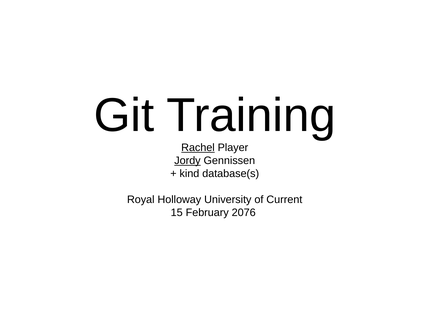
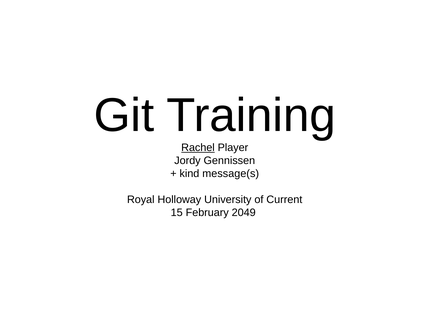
Jordy underline: present -> none (187, 160)
database(s: database(s -> message(s (231, 173)
2076: 2076 -> 2049 (244, 212)
